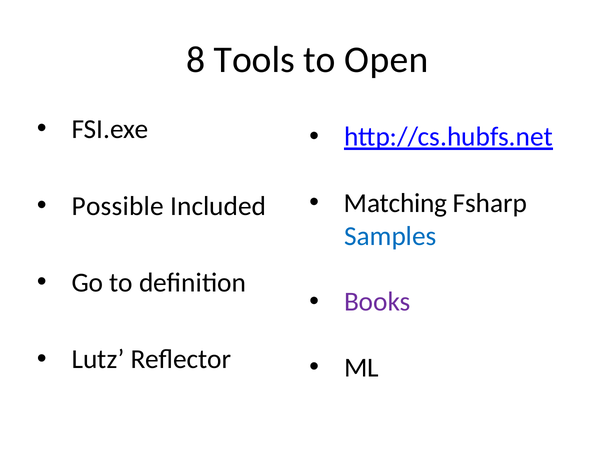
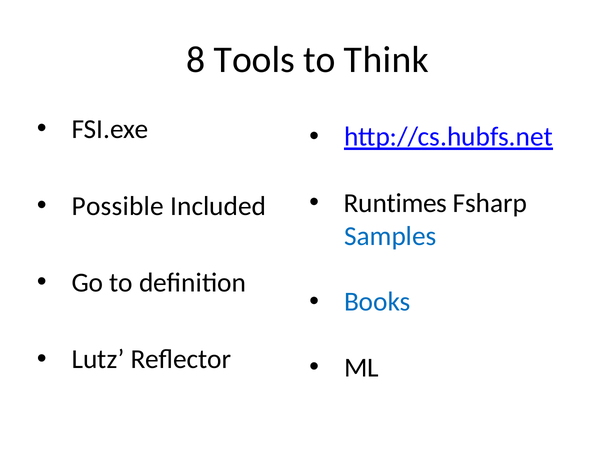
Open: Open -> Think (386, 60)
Matching: Matching -> Runtimes (396, 203)
Books colour: purple -> blue (377, 302)
